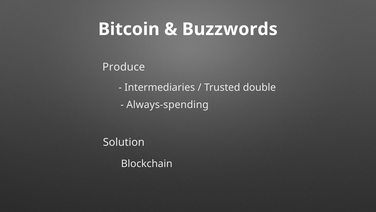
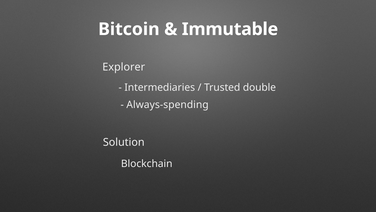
Buzzwords: Buzzwords -> Immutable (230, 29)
Produce: Produce -> Explorer (124, 67)
